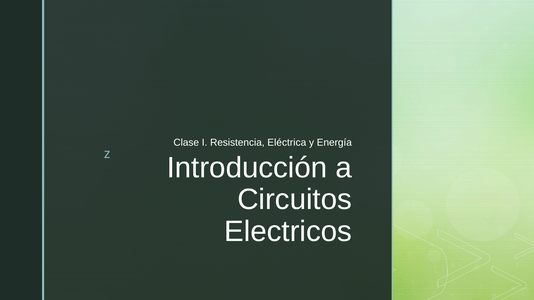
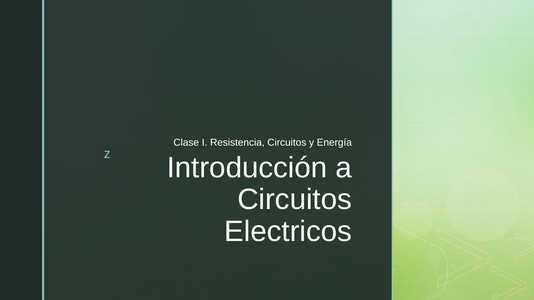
Resistencia Eléctrica: Eléctrica -> Circuitos (287, 143)
